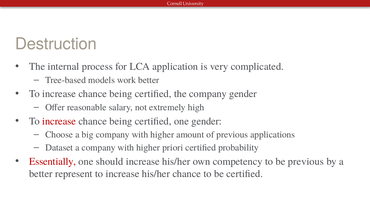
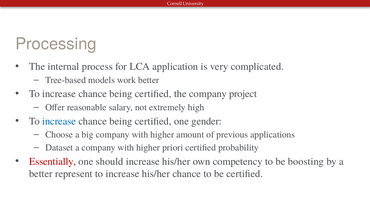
Destruction: Destruction -> Processing (56, 44)
company gender: gender -> project (243, 94)
increase colour: red -> blue (59, 121)
be previous: previous -> boosting (306, 162)
